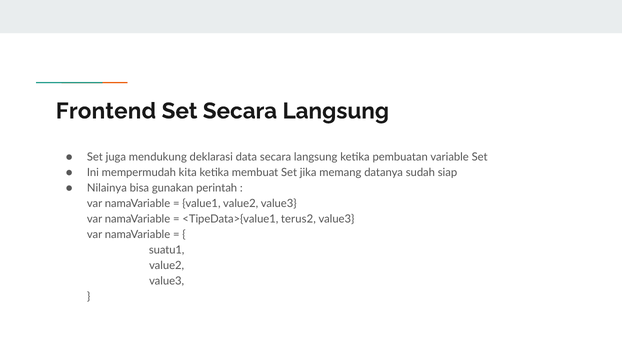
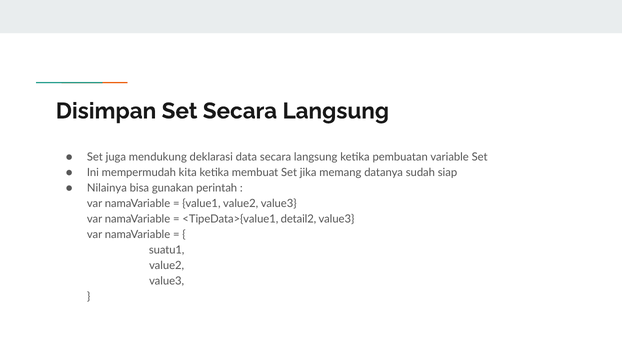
Frontend: Frontend -> Disimpan (106, 111)
terus2: terus2 -> detail2 (298, 219)
